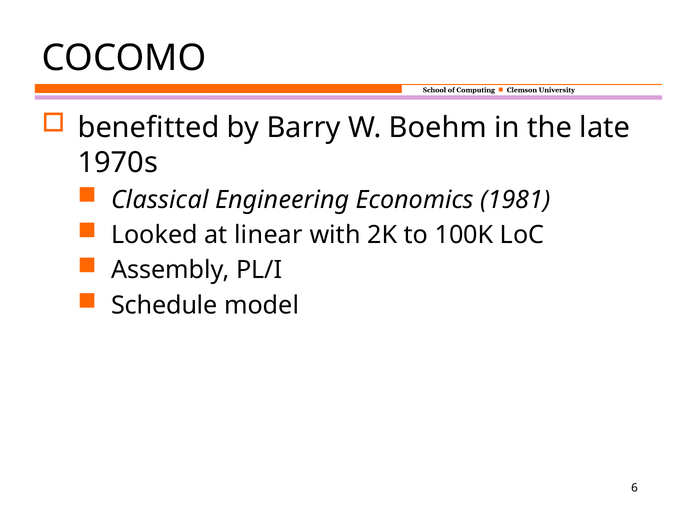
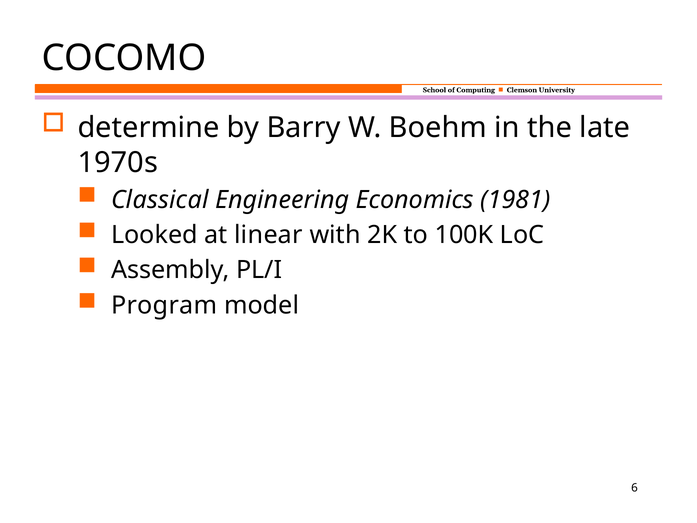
benefitted: benefitted -> determine (149, 127)
Schedule: Schedule -> Program (164, 305)
